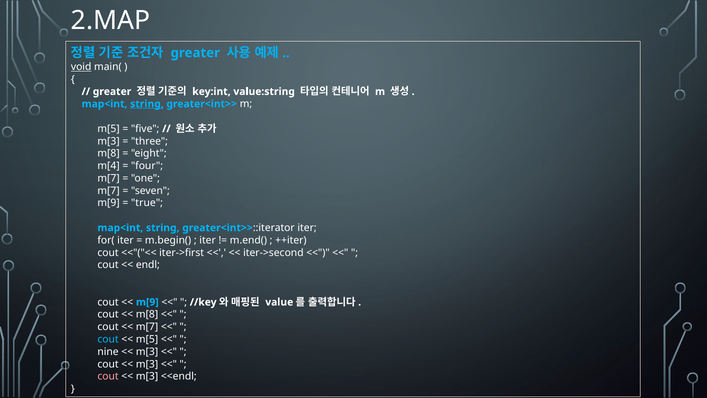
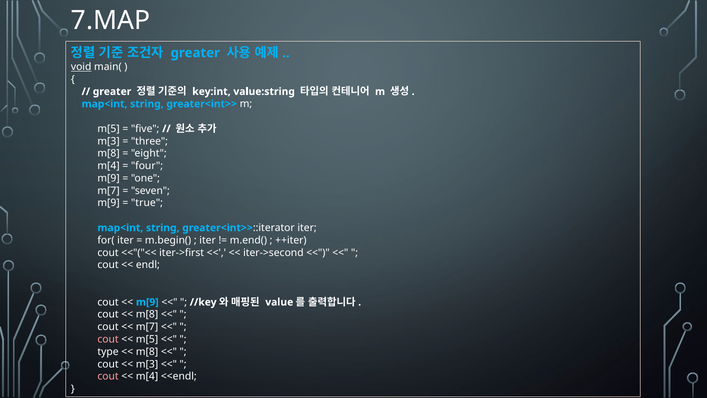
2.MAP: 2.MAP -> 7.MAP (111, 20)
string underline: present -> none (147, 104)
m[7: m[7 -> m[9 (109, 178)
cout colour: light blue -> pink (108, 339)
nine: nine -> type (108, 351)
m[3: m[3 -> m[8 (147, 351)
m[3: m[3 -> m[4 (147, 376)
